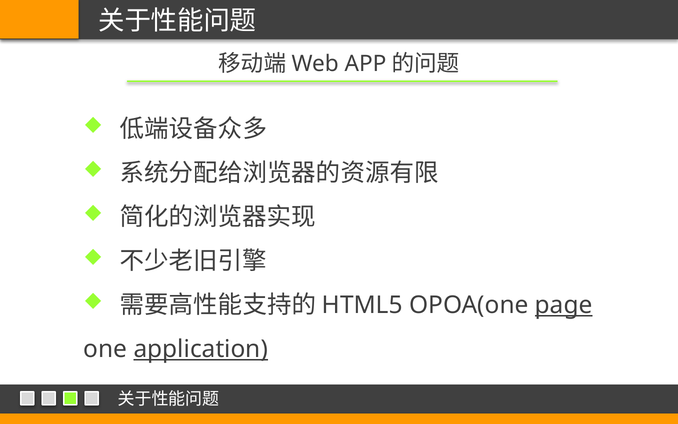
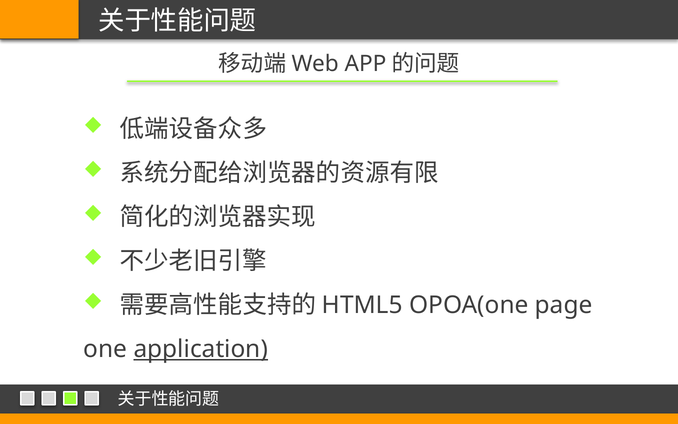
page underline: present -> none (564, 305)
